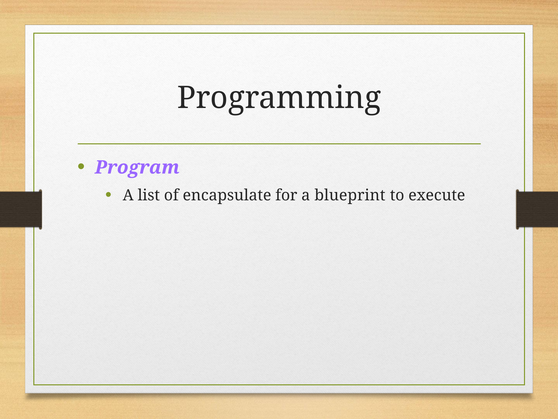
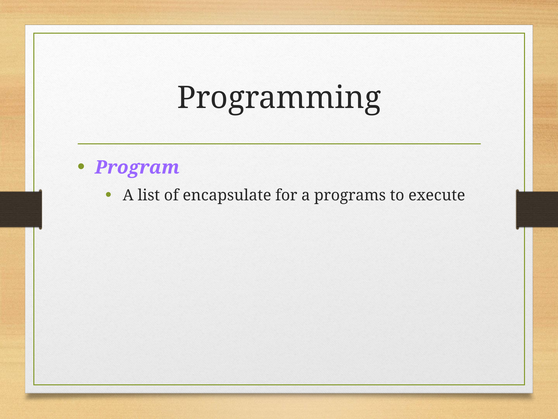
blueprint: blueprint -> programs (350, 195)
